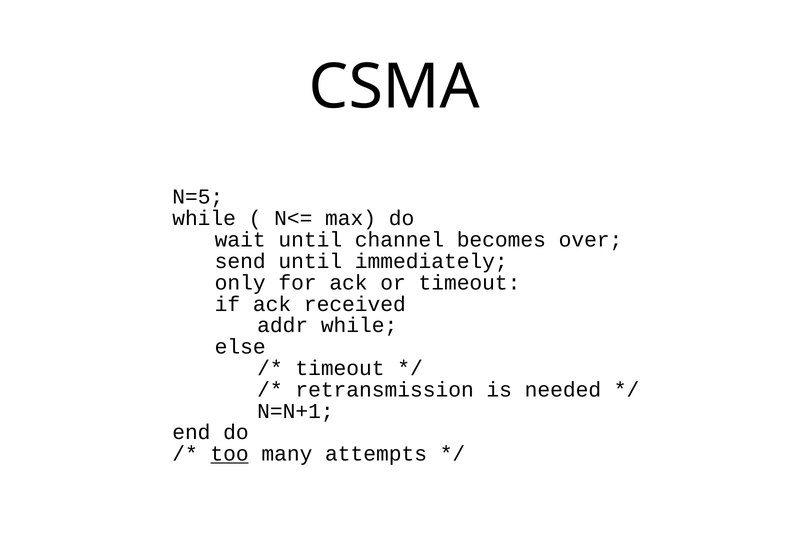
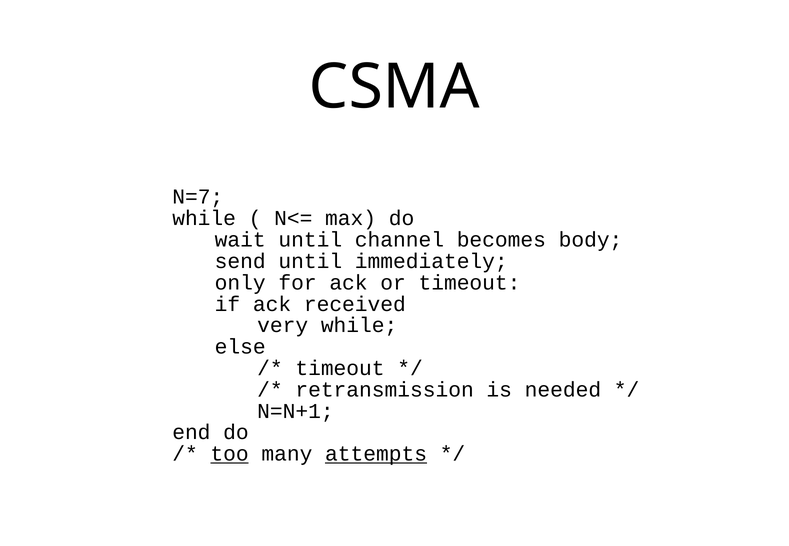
N=5: N=5 -> N=7 (198, 197)
over: over -> body (591, 240)
addr: addr -> very (283, 326)
attempts underline: none -> present (376, 454)
